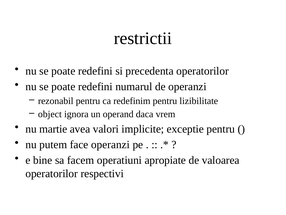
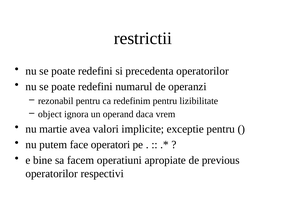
face operanzi: operanzi -> operatori (111, 144)
valoarea: valoarea -> previous (221, 160)
